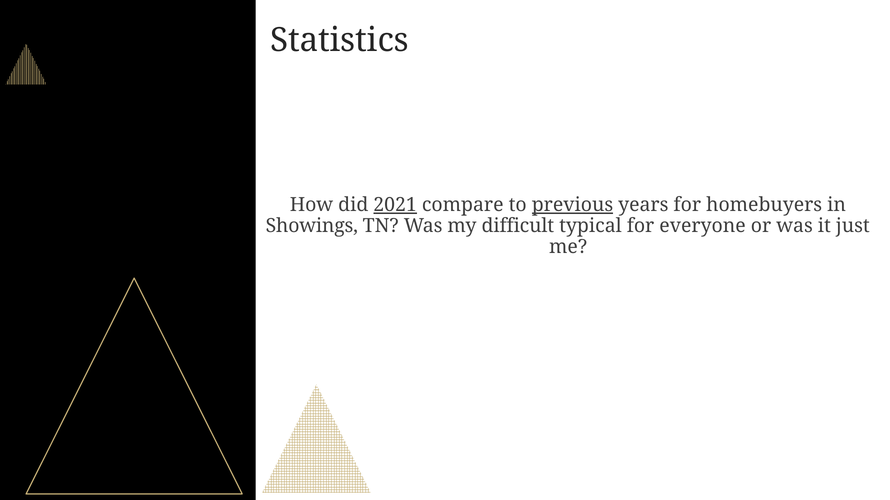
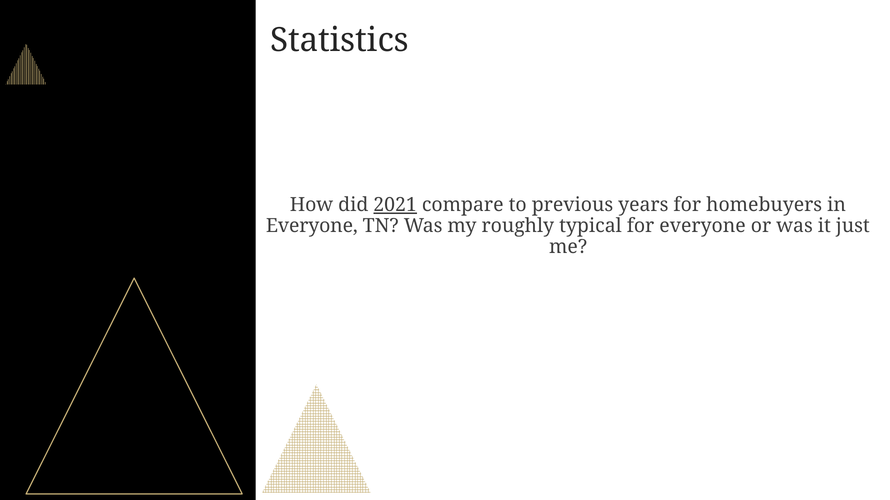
previous underline: present -> none (572, 205)
Showings: Showings -> Everyone (312, 226)
difficult: difficult -> roughly (518, 226)
